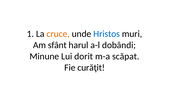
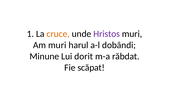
Hristos colour: blue -> purple (107, 34)
Am sfânt: sfânt -> muri (57, 45)
scăpat: scăpat -> răbdat (126, 56)
curăţit: curăţit -> scăpat (91, 68)
